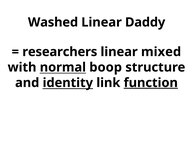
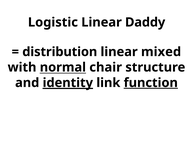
Washed: Washed -> Logistic (53, 22)
researchers: researchers -> distribution (60, 52)
boop: boop -> chair (106, 67)
identity underline: none -> present (68, 83)
